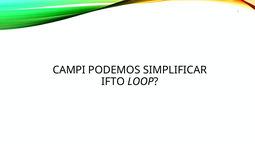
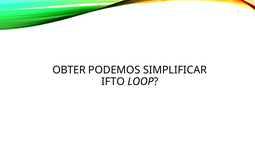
CAMPI: CAMPI -> OBTER (69, 70)
